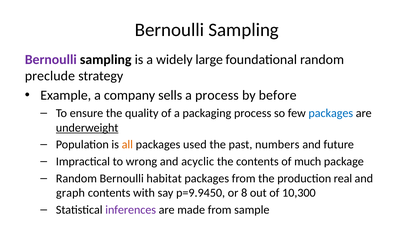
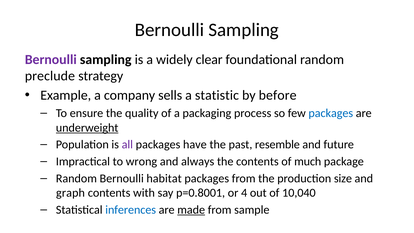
large: large -> clear (209, 59)
a process: process -> statistic (217, 95)
all colour: orange -> purple (127, 145)
used: used -> have (195, 145)
numbers: numbers -> resemble (277, 145)
acyclic: acyclic -> always (198, 161)
real: real -> size (343, 178)
p=9.9450: p=9.9450 -> p=0.8001 (201, 193)
8: 8 -> 4 (244, 193)
10,300: 10,300 -> 10,040 (299, 193)
inferences colour: purple -> blue (131, 210)
made underline: none -> present (191, 210)
